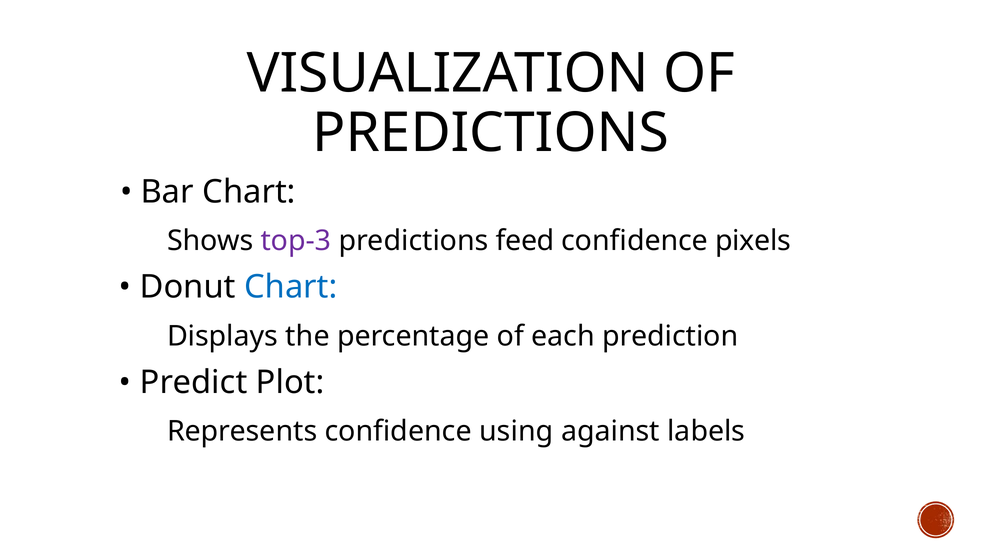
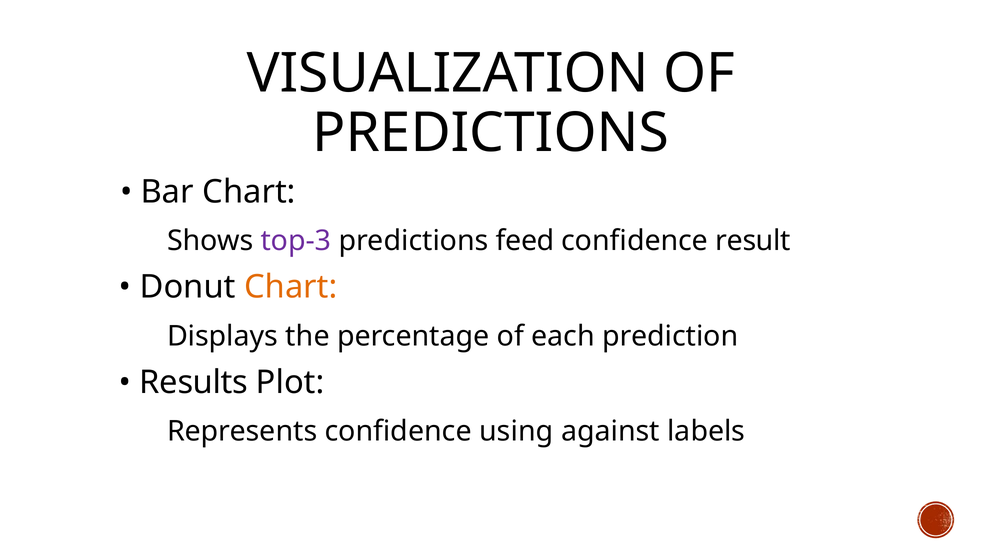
pixels: pixels -> result (753, 241)
Chart colour: blue -> orange (291, 287)
Predict: Predict -> Results (194, 382)
